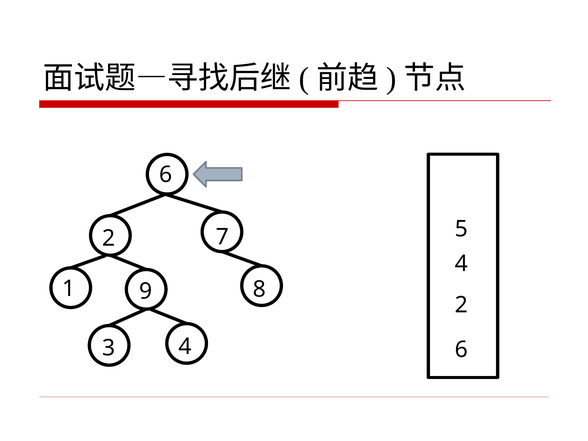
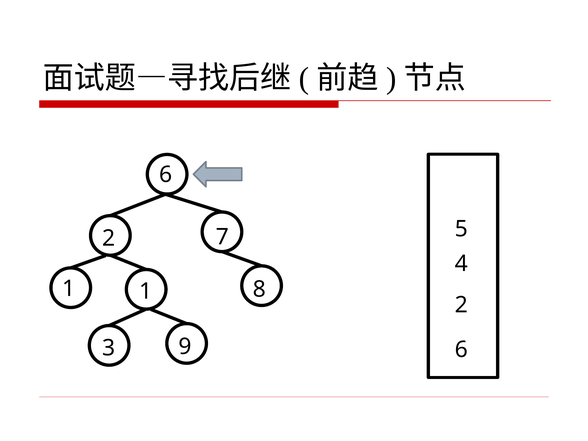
1 9: 9 -> 1 (146, 291)
3 4: 4 -> 9 (185, 347)
